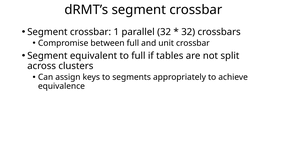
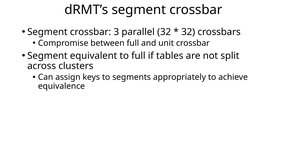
1: 1 -> 3 (116, 32)
